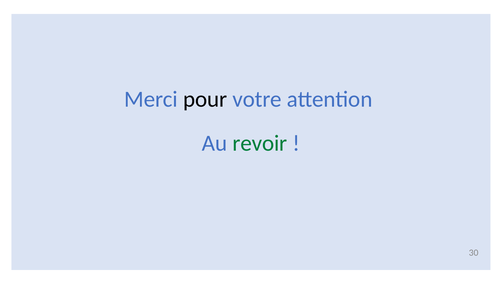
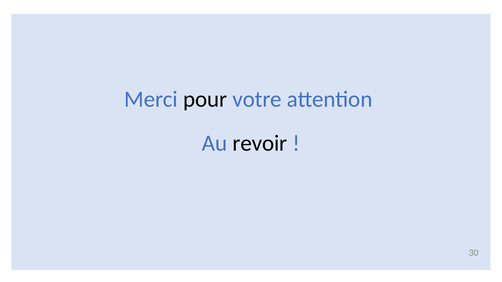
revoir colour: green -> black (260, 144)
